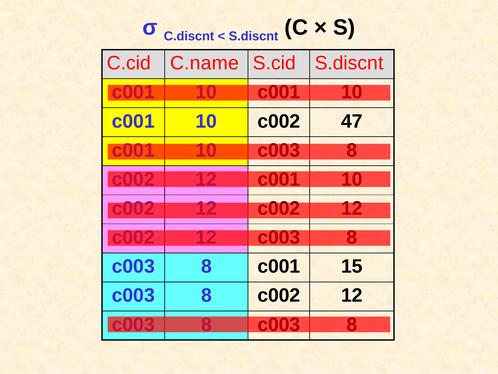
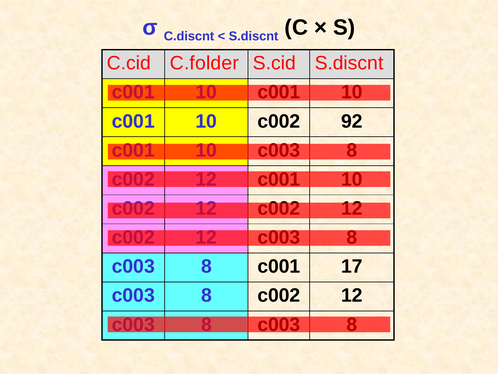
C.name: C.name -> C.folder (204, 63)
47: 47 -> 92 (352, 121)
15: 15 -> 17 (352, 266)
